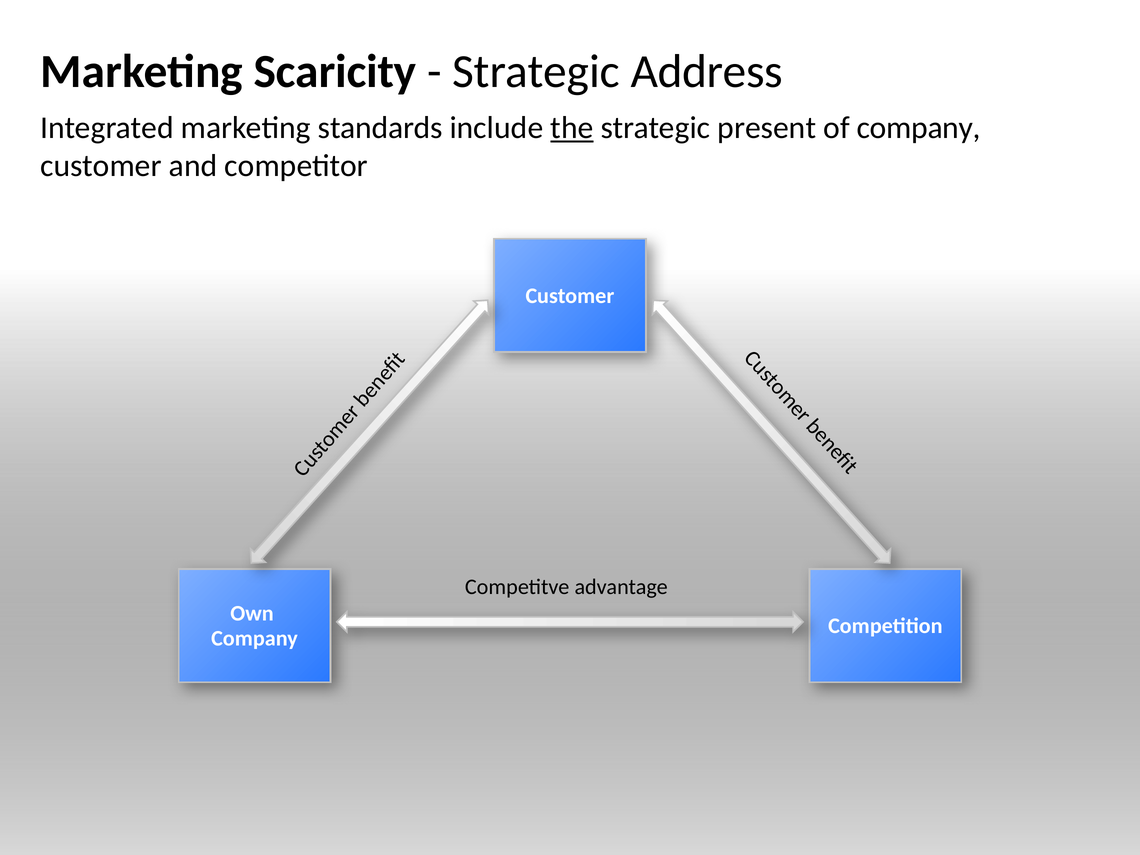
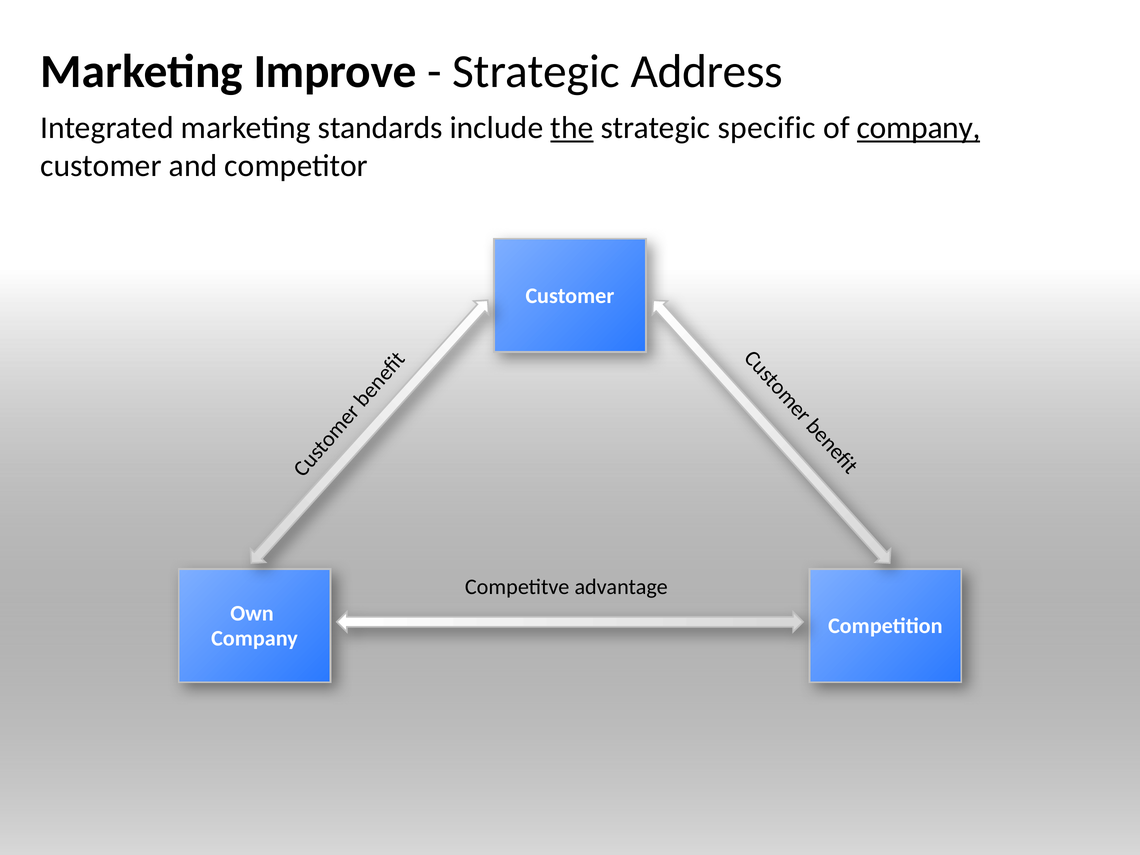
Scaricity: Scaricity -> Improve (335, 71)
present: present -> specific (767, 128)
company underline: none -> present (919, 128)
